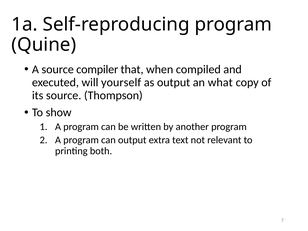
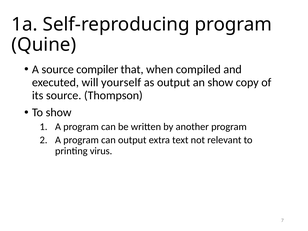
an what: what -> show (220, 82)
both: both -> virus (101, 151)
